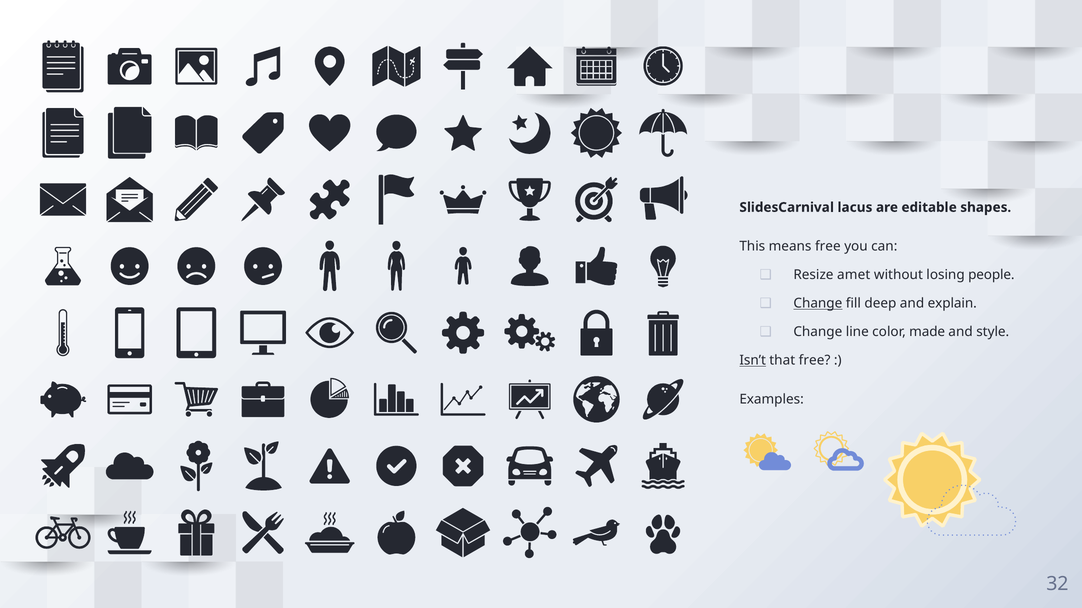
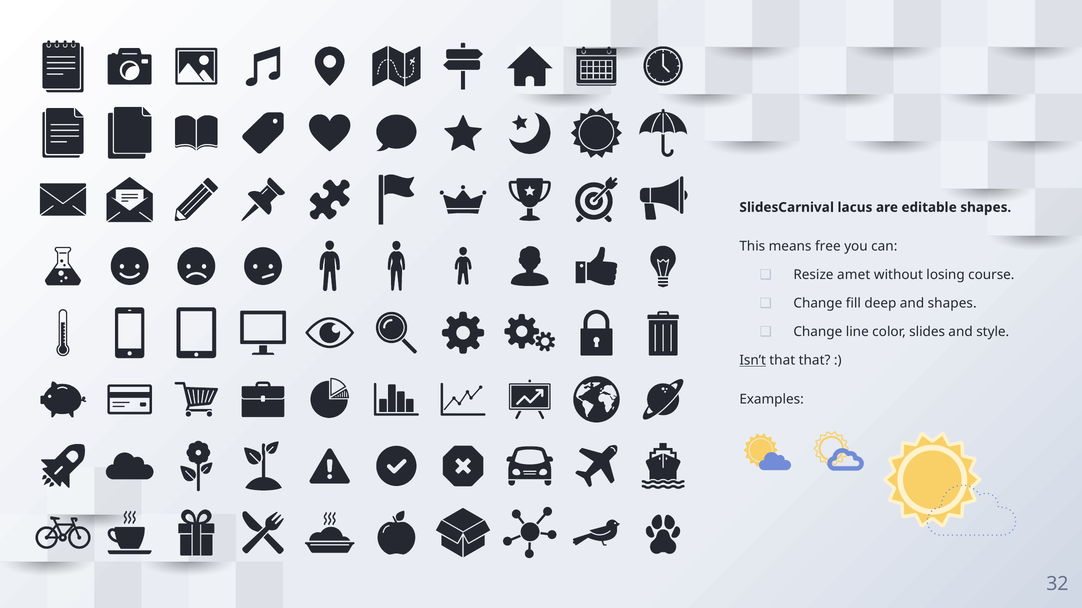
people: people -> course (991, 275)
Change underline: present -> none (818, 304)
and explain: explain -> shapes (952, 304)
made: made -> slides (927, 332)
that free: free -> that (815, 361)
